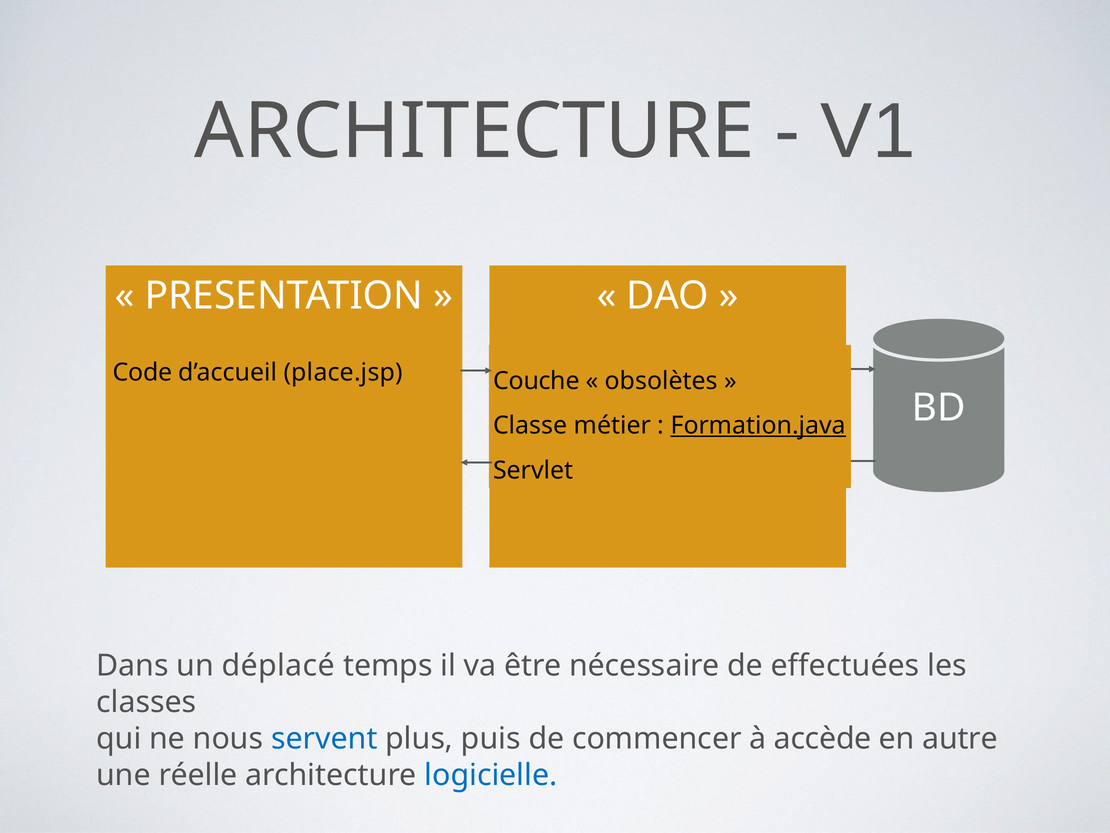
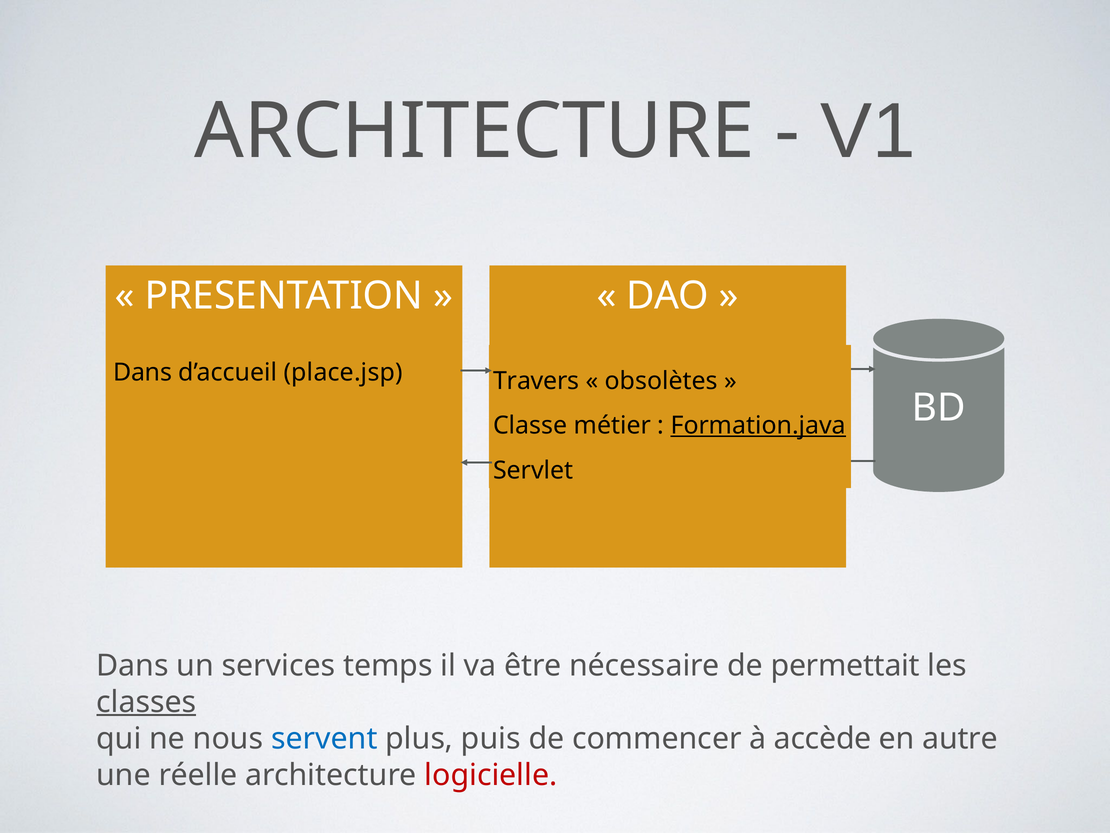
Code: Code -> Dans (143, 372)
Couche: Couche -> Travers (536, 381)
déplacé: déplacé -> services (279, 665)
effectuées: effectuées -> permettait (845, 665)
classes underline: none -> present (146, 702)
logicielle colour: blue -> red (491, 775)
